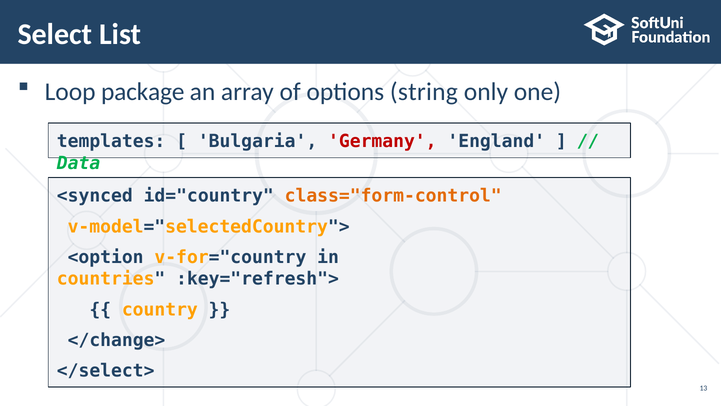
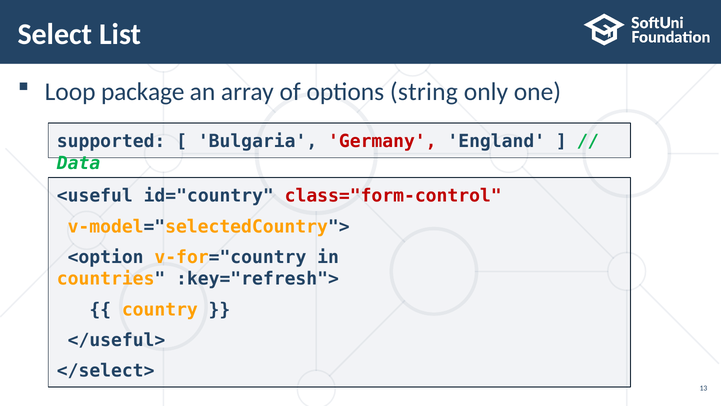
templates: templates -> supported (111, 141)
<synced: <synced -> <useful (95, 196)
class="form-control colour: orange -> red (393, 196)
</change>: </change> -> </useful> (117, 340)
